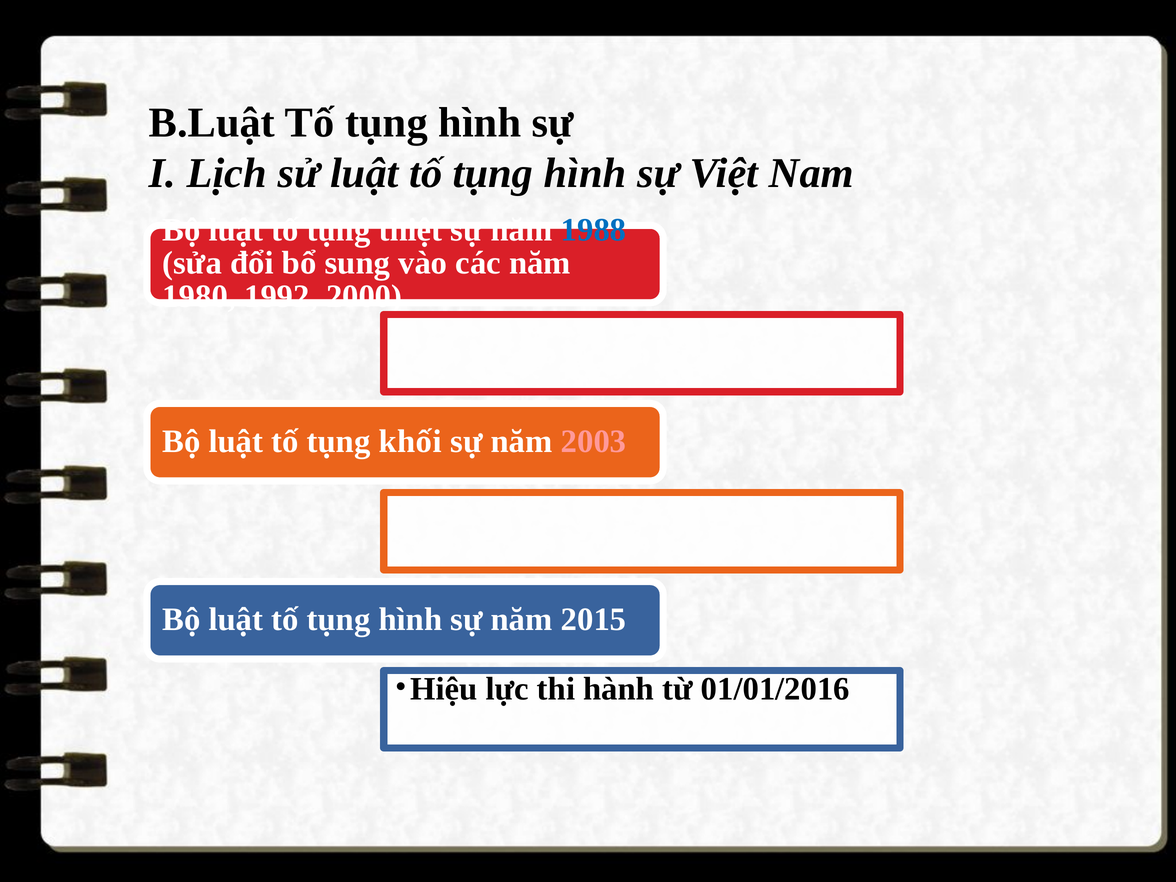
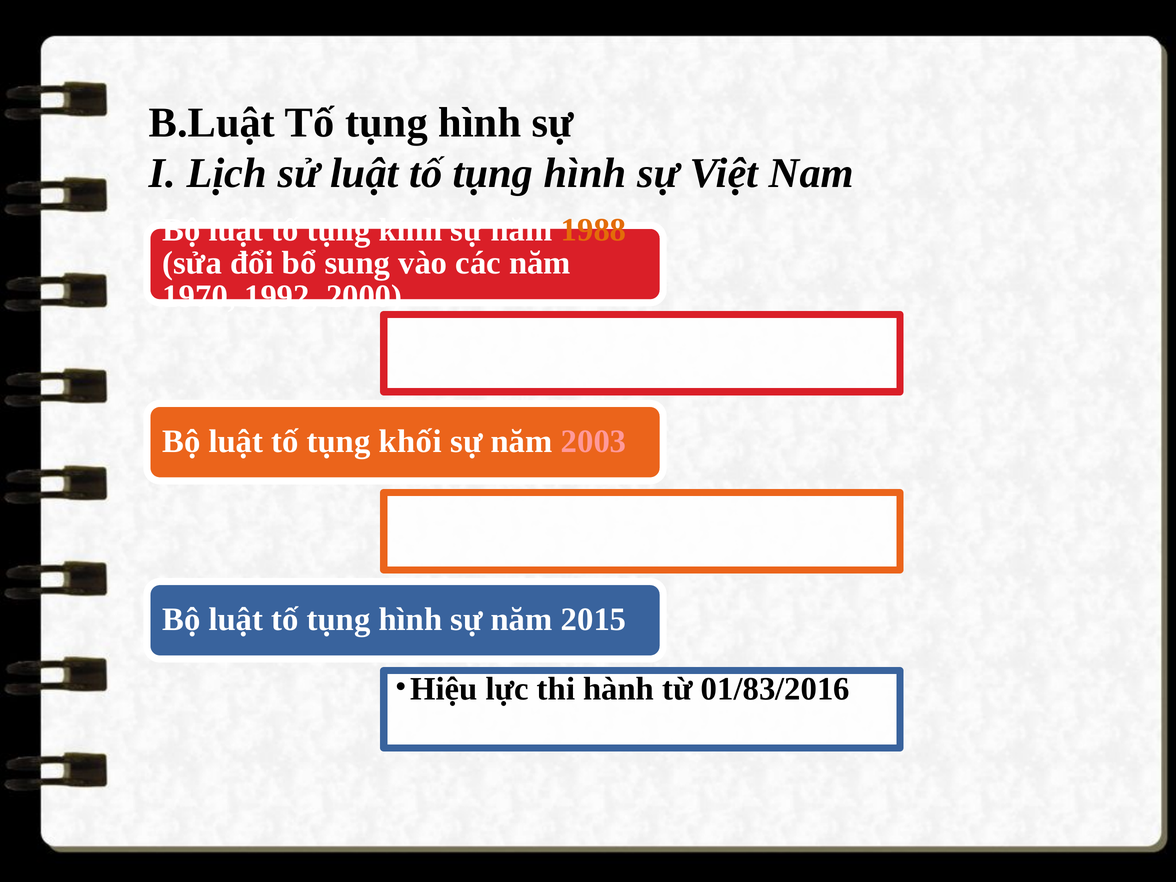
thiệt: thiệt -> kính (410, 230)
1988 colour: blue -> orange (594, 230)
1980: 1980 -> 1970 (199, 297)
01/01/2016: 01/01/2016 -> 01/83/2016 (775, 689)
